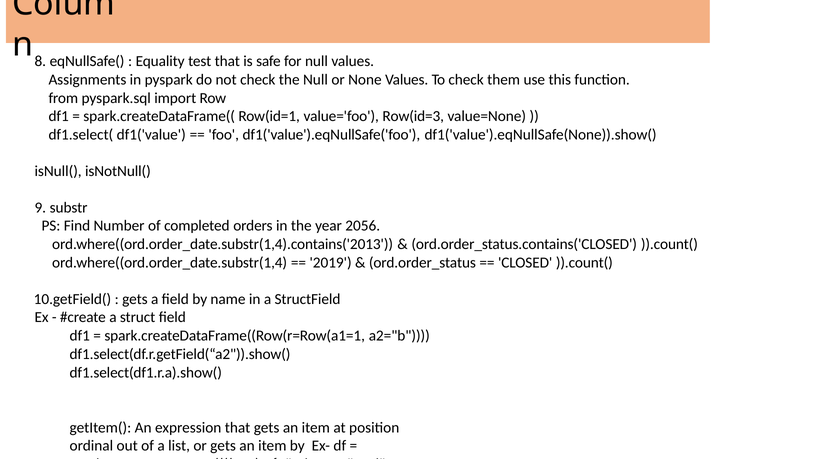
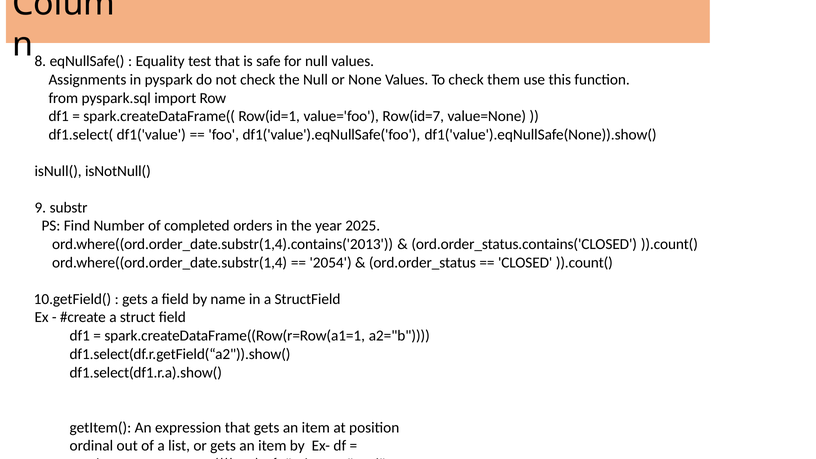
Row(id=3: Row(id=3 -> Row(id=7 (413, 116)
2056: 2056 -> 2025 (363, 226)
2019: 2019 -> 2054 (331, 263)
